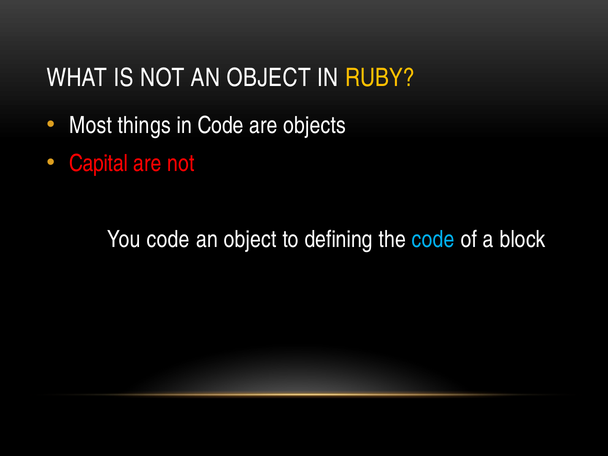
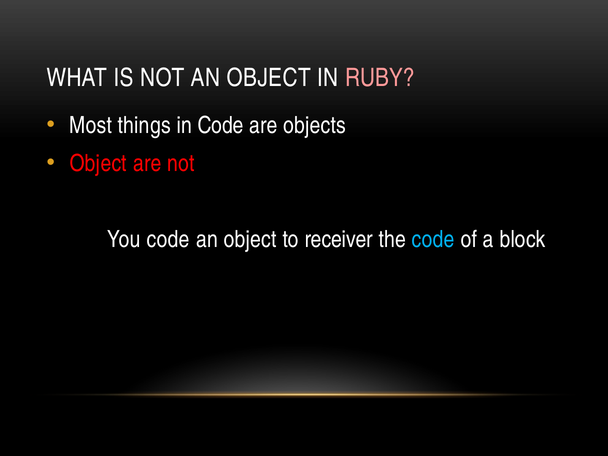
RUBY colour: yellow -> pink (380, 78)
Capital: Capital -> Object (98, 163)
defining: defining -> receiver (339, 240)
